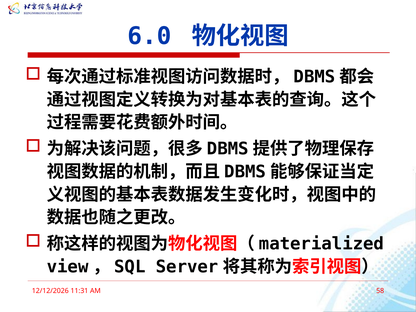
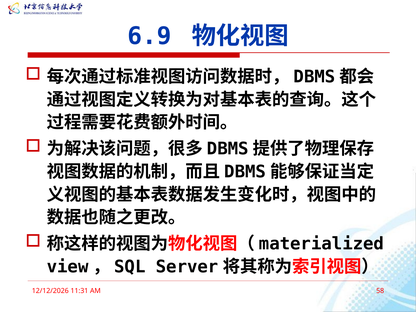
6.0: 6.0 -> 6.9 (149, 36)
